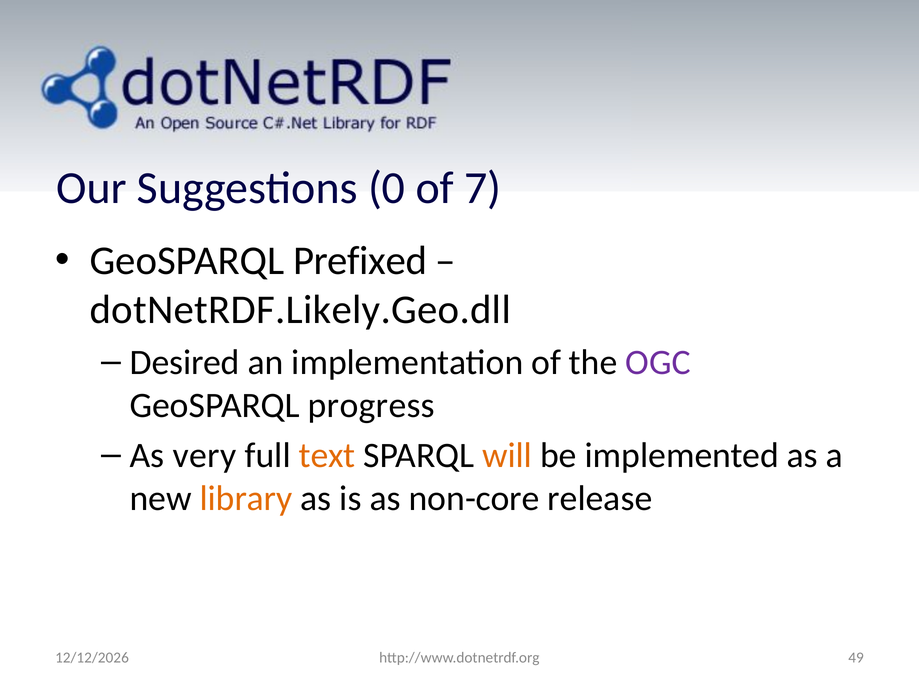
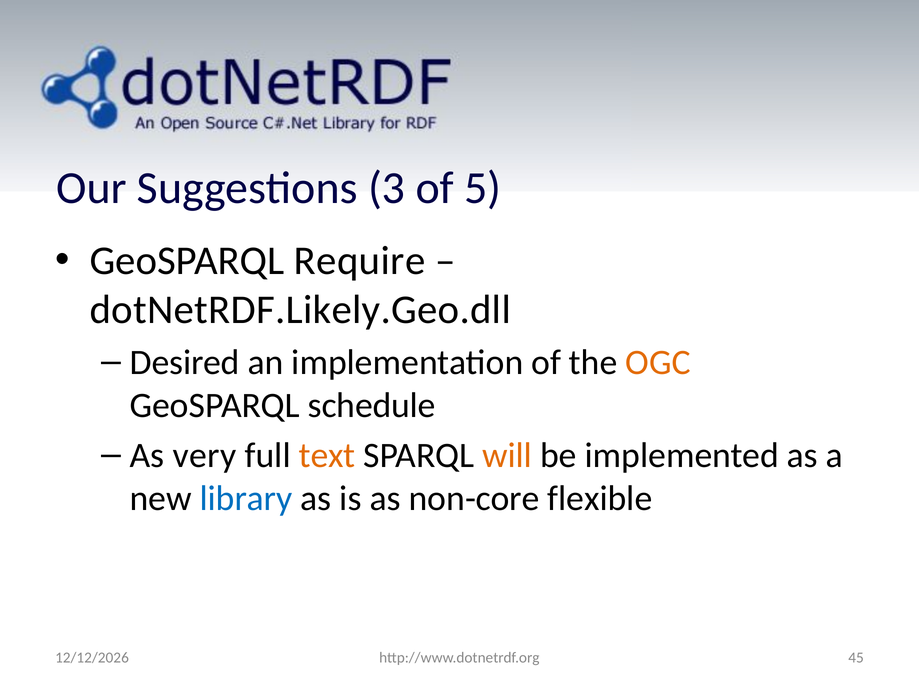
0: 0 -> 3 (387, 188)
7: 7 -> 5 (483, 188)
Prefixed: Prefixed -> Require (360, 261)
OGC colour: purple -> orange (658, 363)
progress: progress -> schedule (372, 406)
library colour: orange -> blue (246, 499)
release: release -> flexible (600, 499)
49: 49 -> 45 (856, 658)
